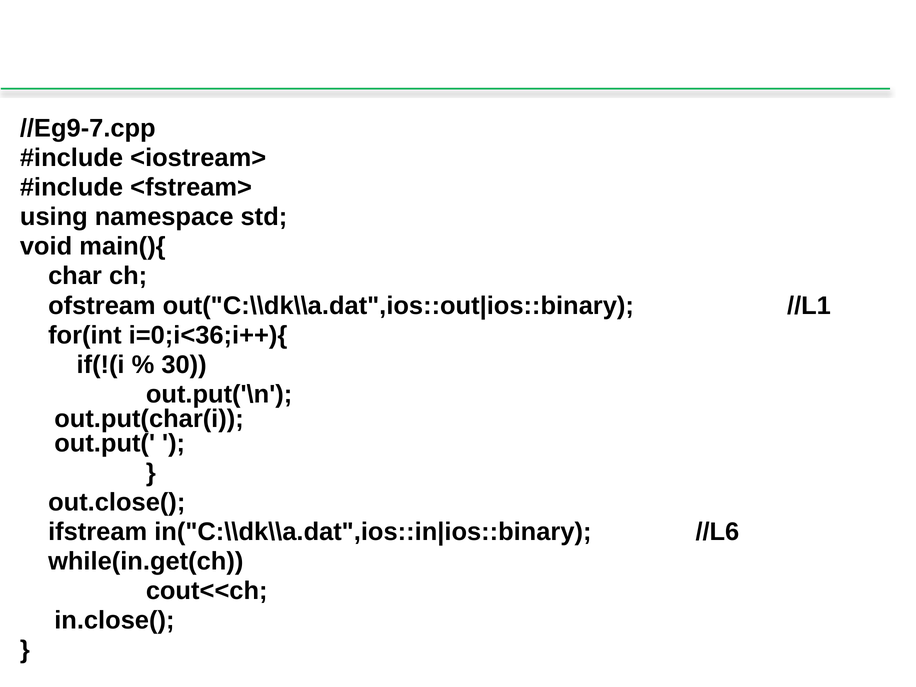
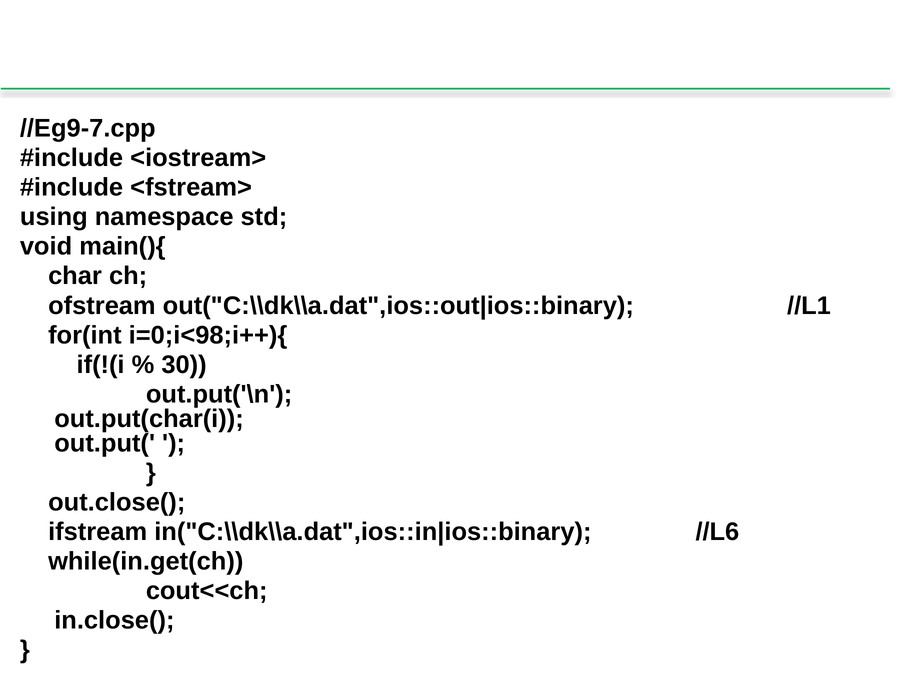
i=0;i<36;i++){: i=0;i<36;i++){ -> i=0;i<98;i++){ (208, 335)
